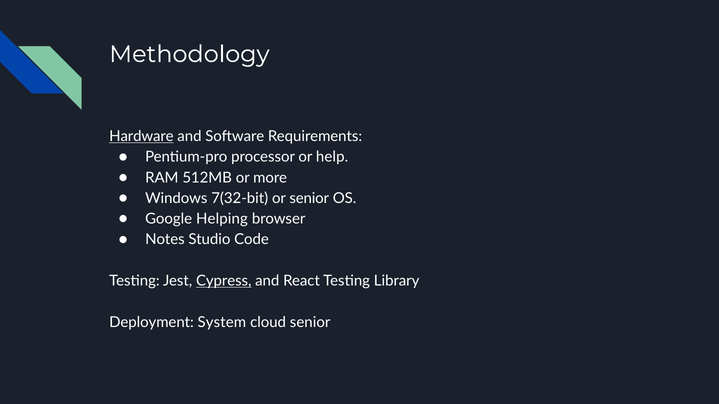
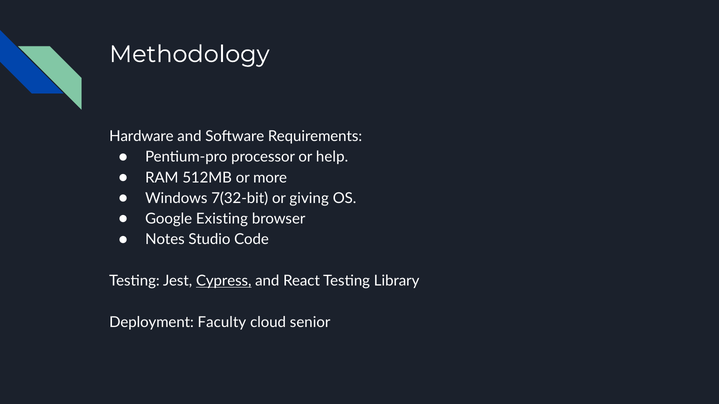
Hardware underline: present -> none (141, 137)
or senior: senior -> giving (309, 199)
Helping: Helping -> Existing (222, 219)
System: System -> Faculty (222, 322)
